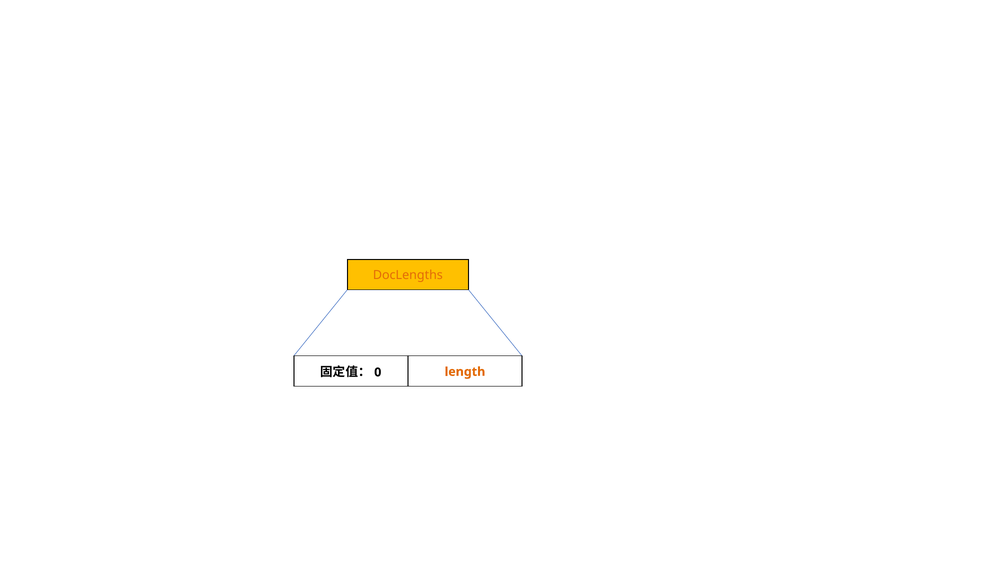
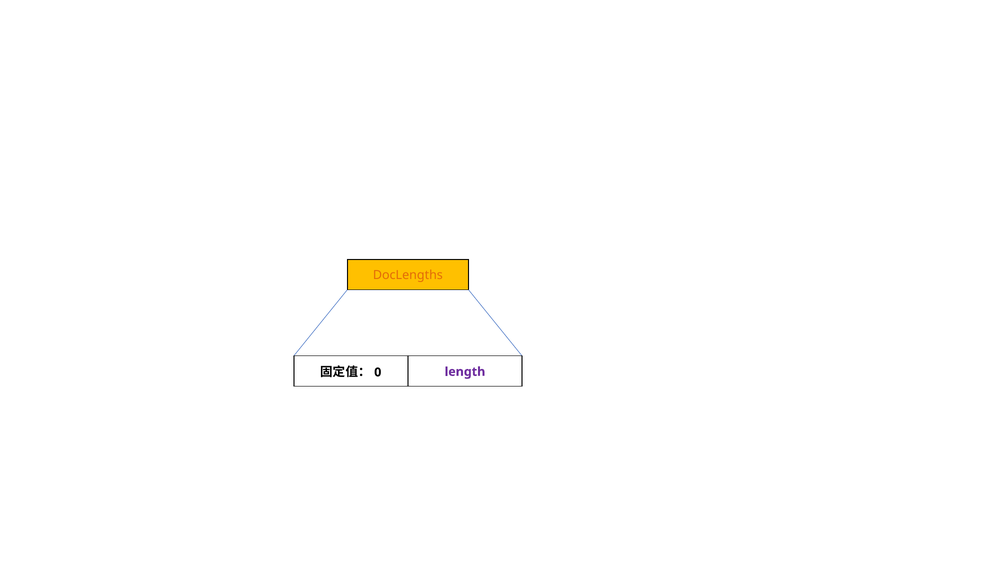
length colour: orange -> purple (465, 372)
